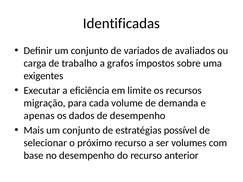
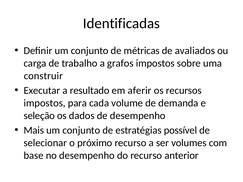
variados: variados -> métricas (142, 51)
exigentes: exigentes -> construir (43, 76)
eficiência: eficiência -> resultado (90, 91)
limite: limite -> aferir (140, 91)
migração: migração -> impostos (45, 103)
apenas: apenas -> seleção (39, 116)
